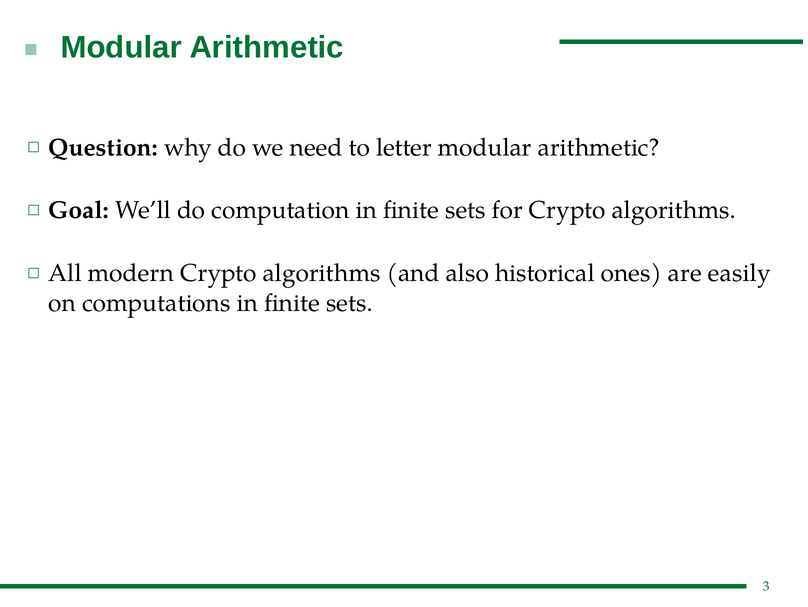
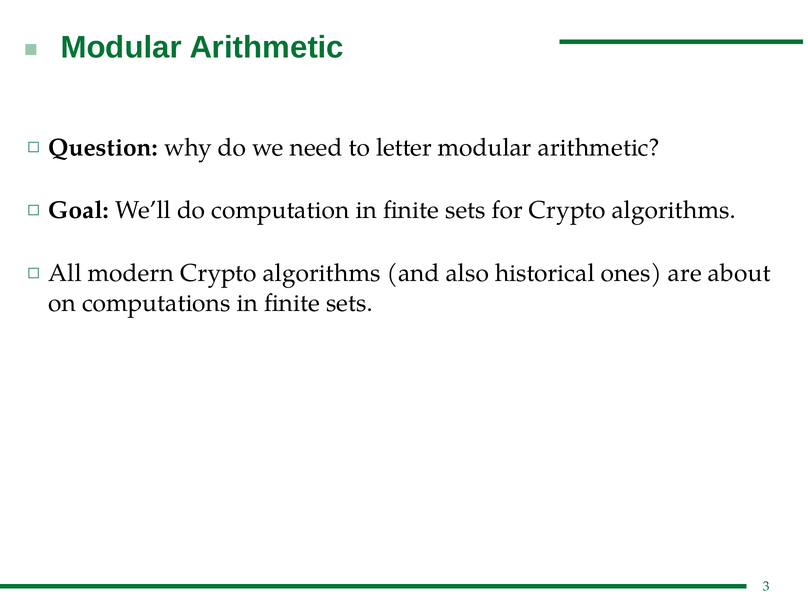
easily: easily -> about (739, 273)
